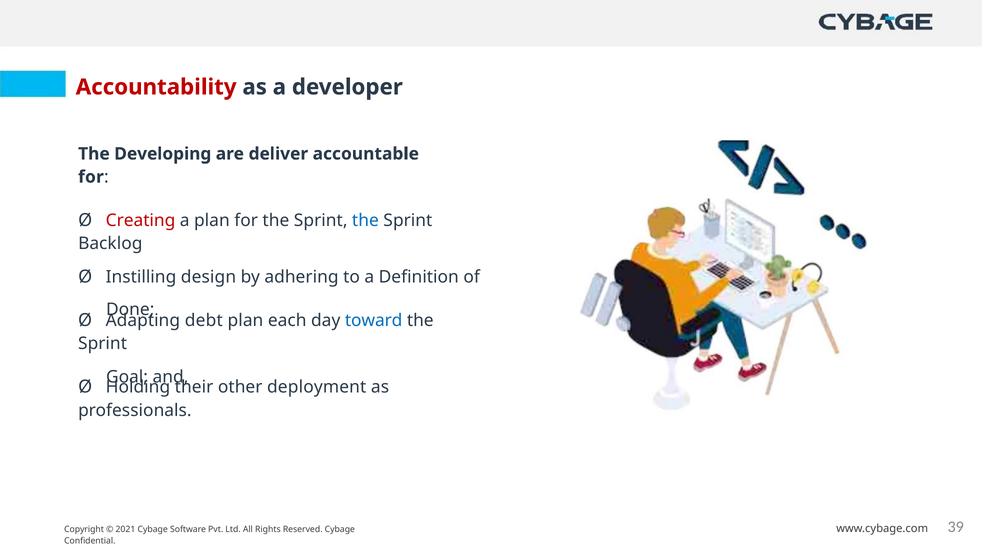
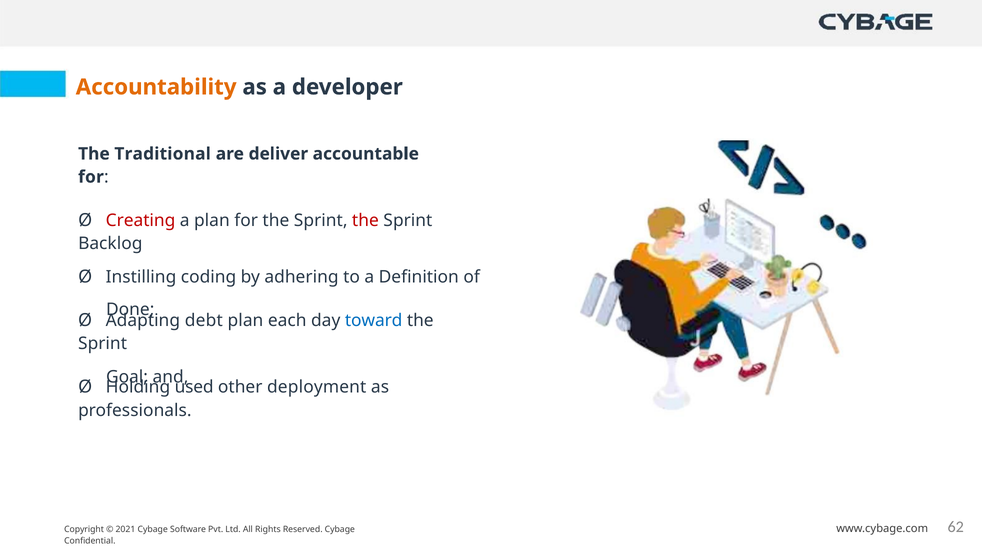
Accountability colour: red -> orange (156, 87)
Developing: Developing -> Traditional (163, 154)
the colour: blue -> red (365, 220)
design: design -> coding (209, 277)
their: their -> used (194, 387)
39: 39 -> 62 (956, 527)
